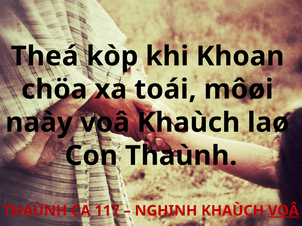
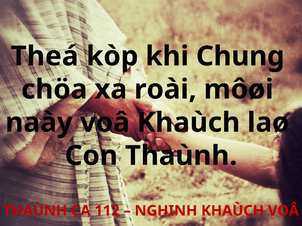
Khoan: Khoan -> Chung (240, 56)
toái: toái -> roài (165, 90)
117: 117 -> 112 (107, 211)
VOÂ underline: present -> none (283, 211)
